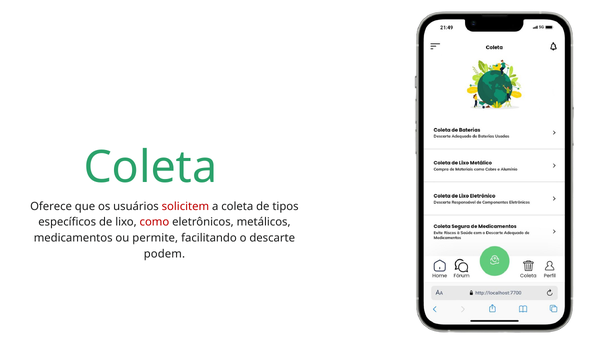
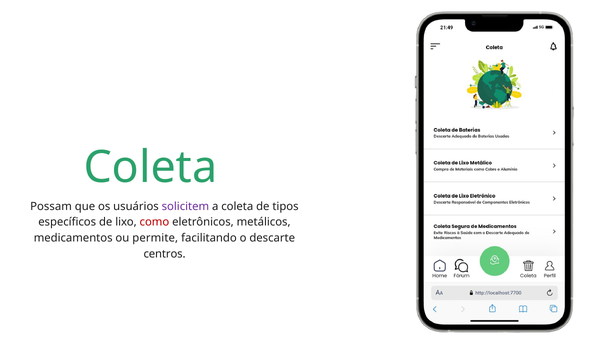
Oferece: Oferece -> Possam (51, 206)
solicitem colour: red -> purple (185, 206)
podem: podem -> centros (165, 254)
